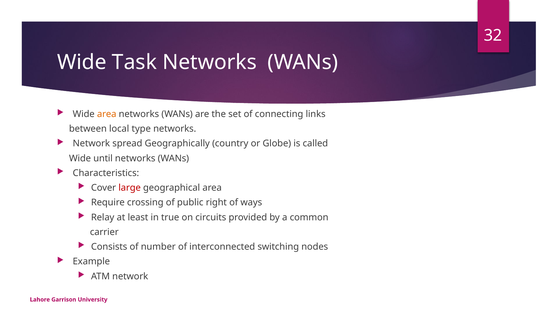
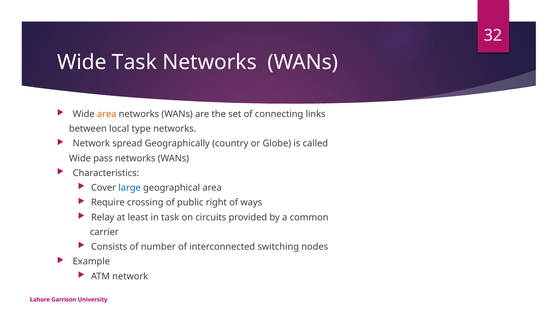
until: until -> pass (103, 158)
large colour: red -> blue (130, 188)
in true: true -> task (170, 217)
